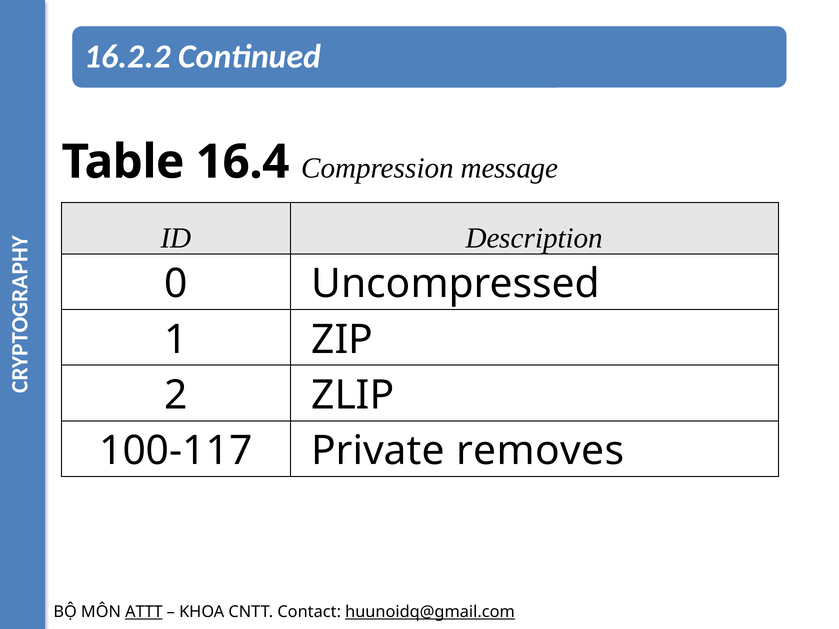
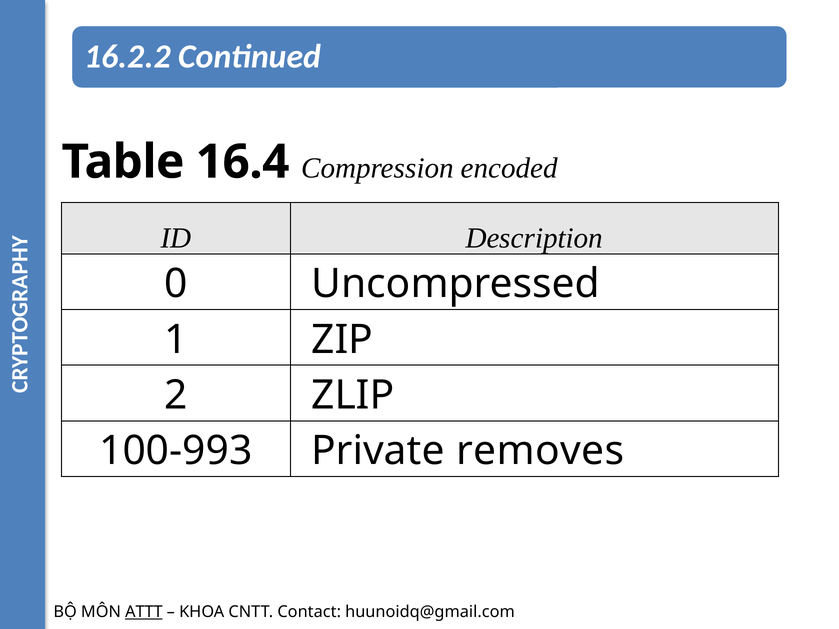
message: message -> encoded (509, 168)
100-117: 100-117 -> 100-993 (176, 451)
huunoidq@gmail.com underline: present -> none (430, 612)
